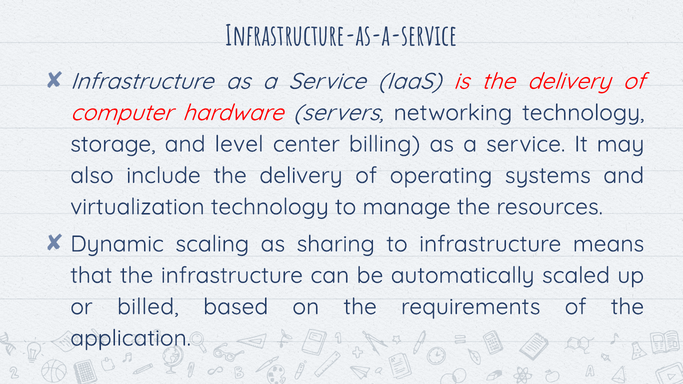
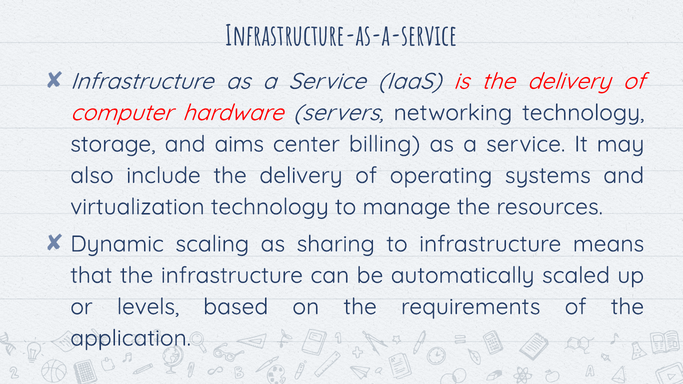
level: level -> aims (239, 144)
billed: billed -> levels (148, 307)
